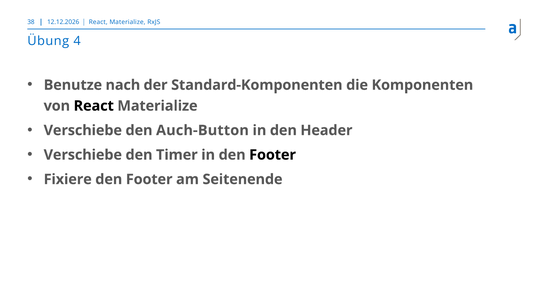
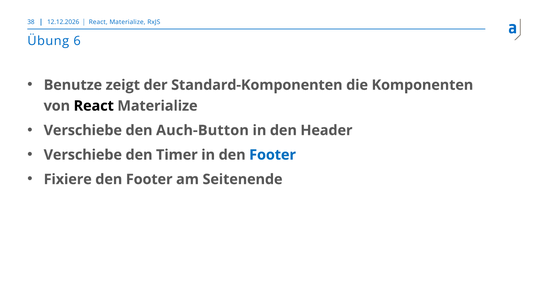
4: 4 -> 6 (77, 41)
nach: nach -> zeigt (123, 85)
Footer colour: black -> blue (273, 155)
